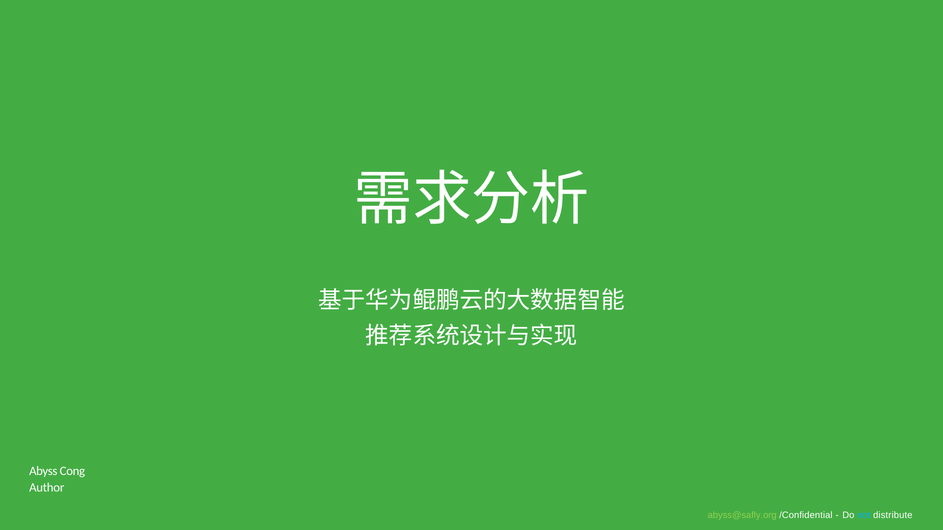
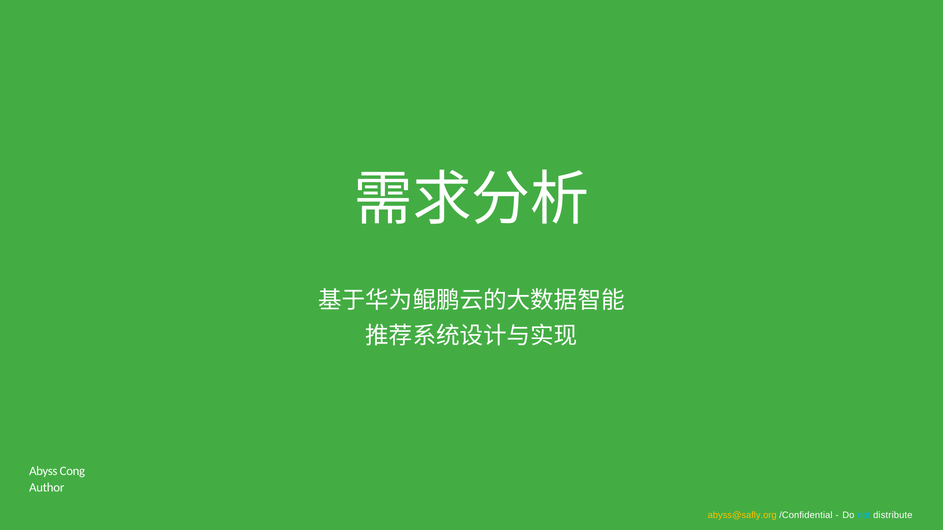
abyss@safly.org colour: light green -> yellow (742, 516)
